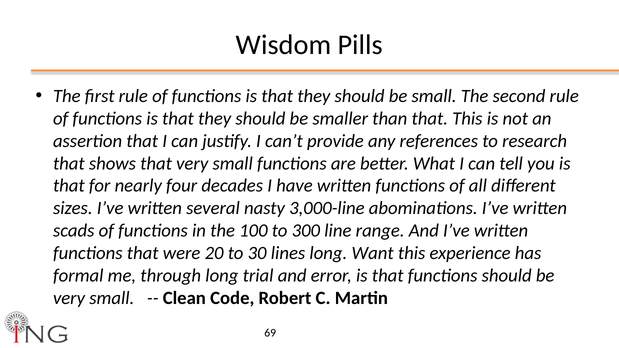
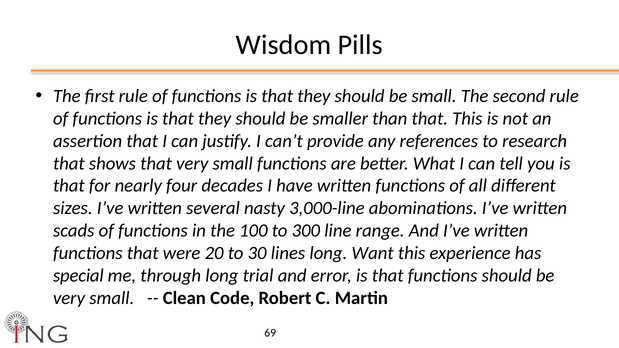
formal: formal -> special (78, 276)
